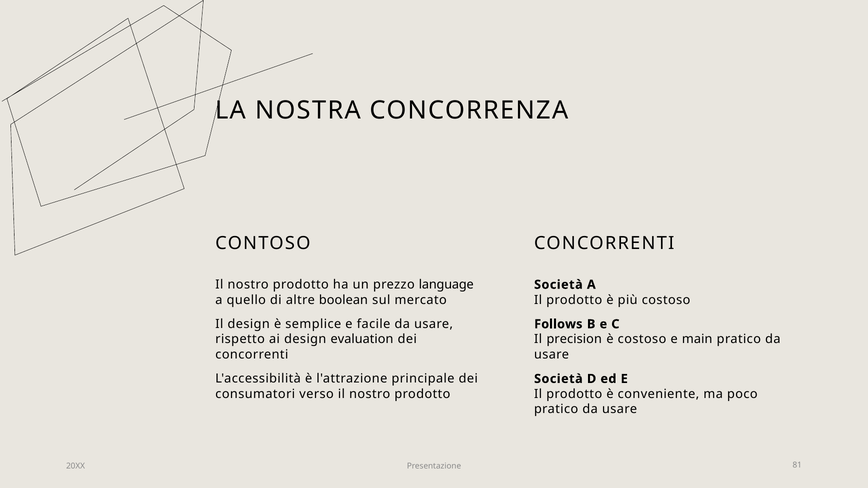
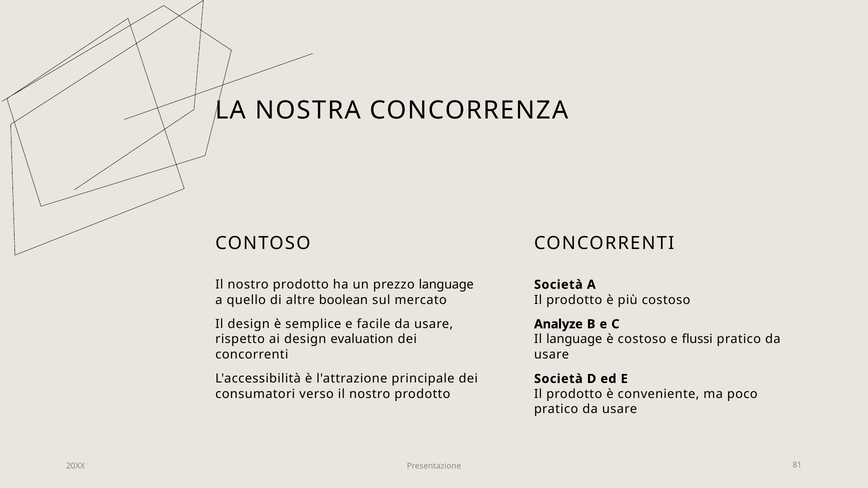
Follows: Follows -> Analyze (558, 324)
Il precision: precision -> language (574, 339)
main: main -> flussi (697, 339)
